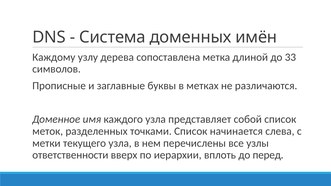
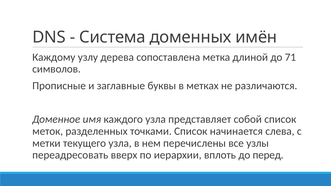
33: 33 -> 71 (290, 57)
ответственности: ответственности -> переадресовать (70, 155)
